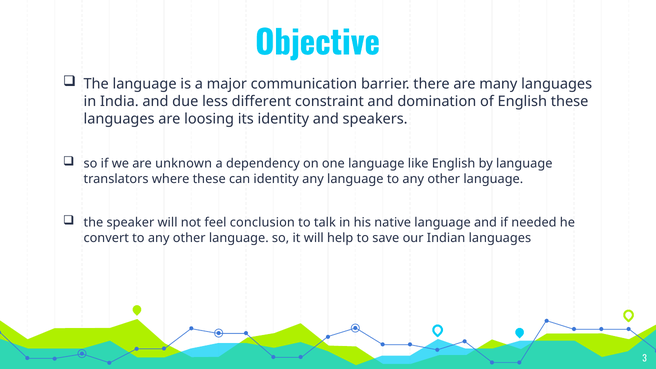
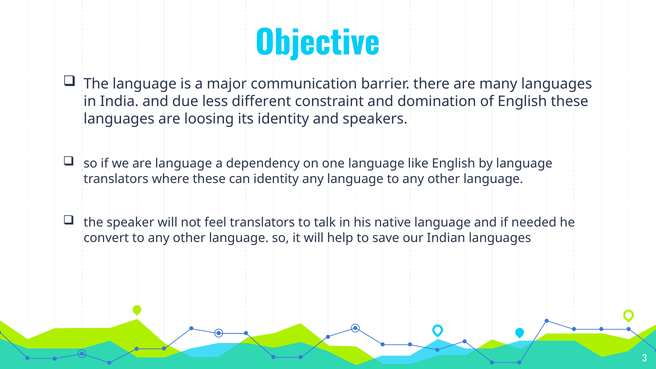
are unknown: unknown -> language (184, 164)
feel conclusion: conclusion -> translators (262, 223)
